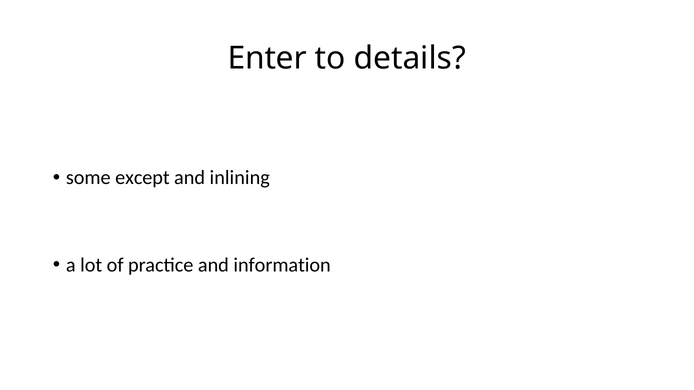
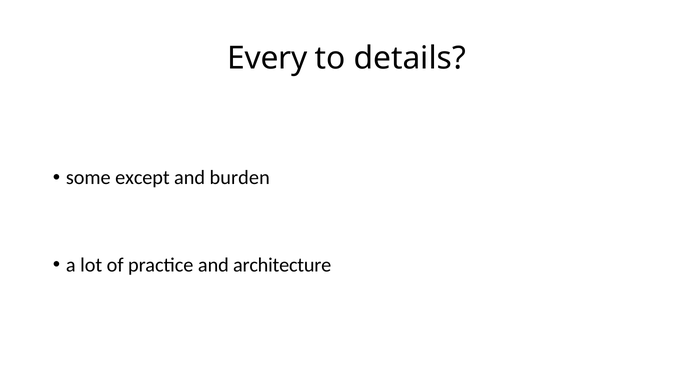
Enter: Enter -> Every (267, 58)
inlining: inlining -> burden (240, 178)
information: information -> architecture (282, 265)
